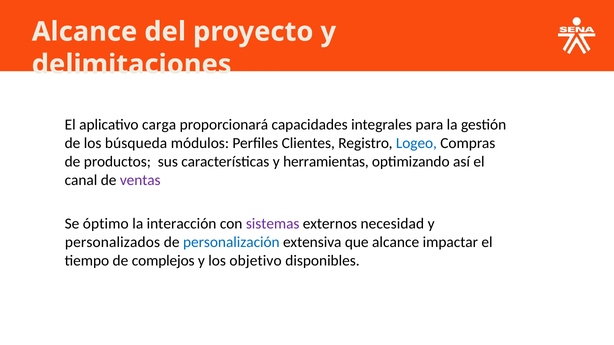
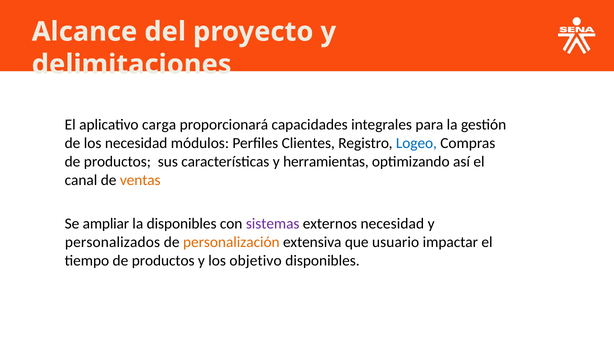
los búsqueda: búsqueda -> necesidad (136, 143)
ventas colour: purple -> orange (140, 180)
óptimo: óptimo -> ampliar (106, 224)
la interacción: interacción -> disponibles (182, 224)
personalización colour: blue -> orange (231, 242)
que alcance: alcance -> usuario (396, 242)
tiempo de complejos: complejos -> productos (163, 261)
